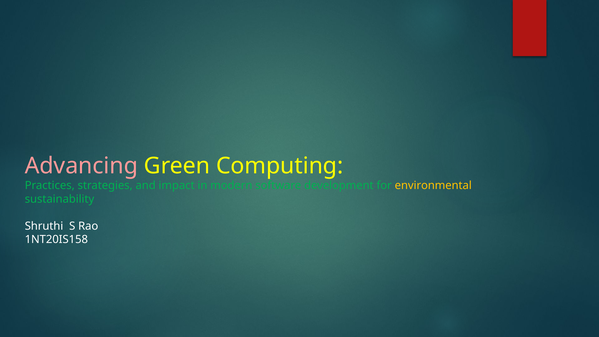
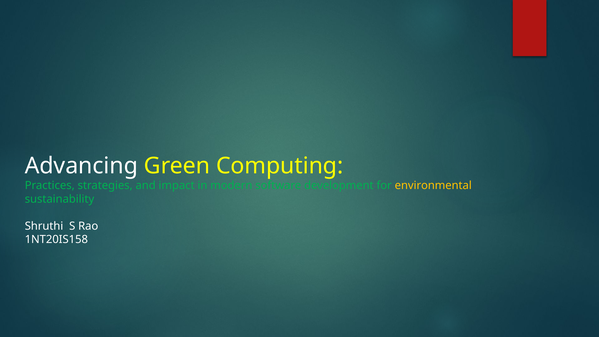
Advancing colour: pink -> white (81, 166)
